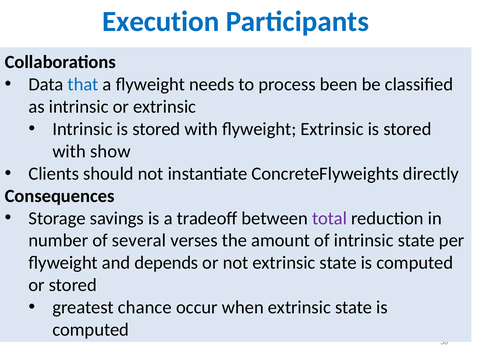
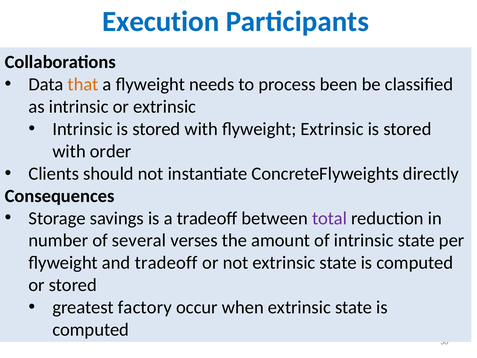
that colour: blue -> orange (83, 84)
show: show -> order (111, 151)
and depends: depends -> tradeoff (166, 263)
chance: chance -> factory (145, 307)
